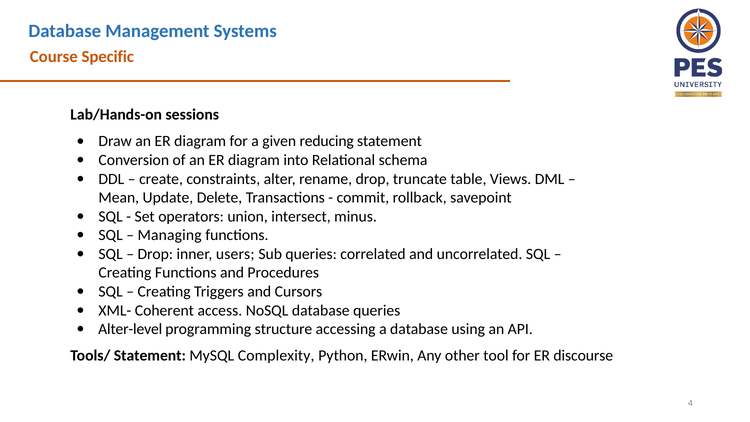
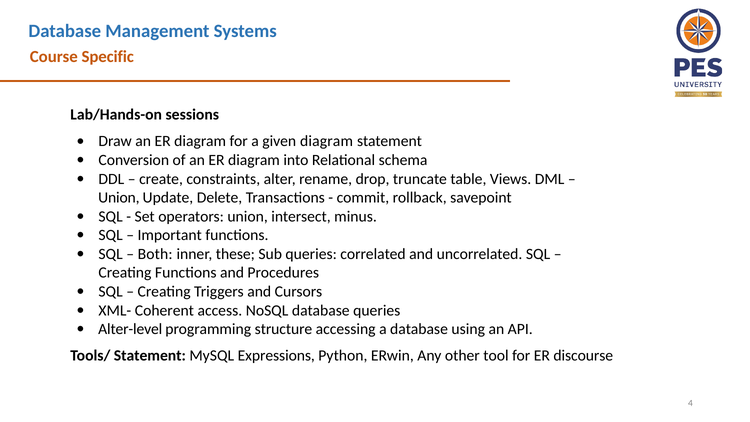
given reducing: reducing -> diagram (327, 141)
Mean: Mean -> Union (119, 198)
Managing: Managing -> Important (170, 235)
Drop: Drop -> Both (155, 254)
users: users -> these (235, 254)
Complexity: Complexity -> Expressions (276, 356)
